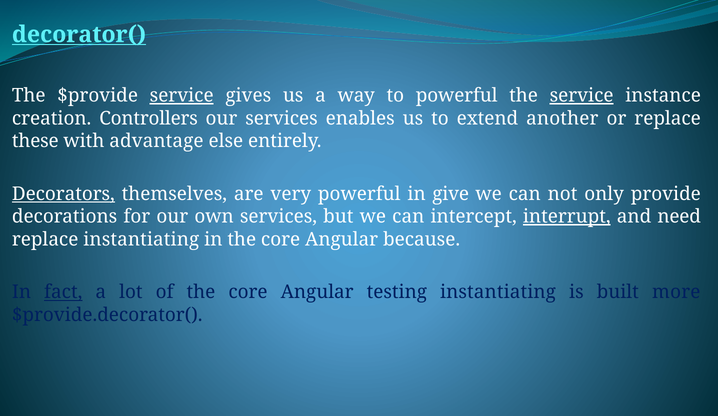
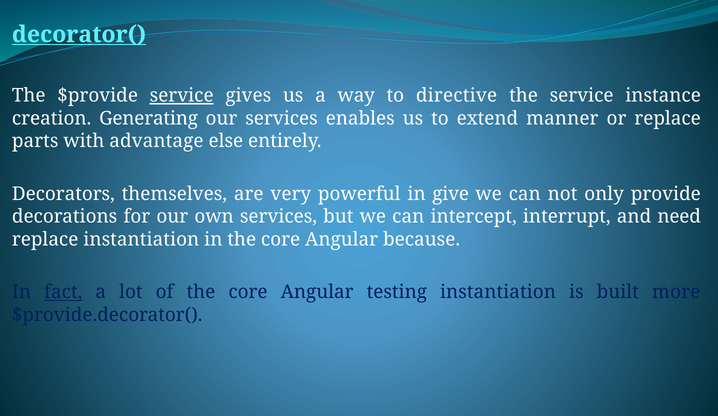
to powerful: powerful -> directive (457, 96)
service underline: present -> none (582, 96)
Controllers: Controllers -> Generating (149, 118)
another: another -> manner (562, 118)
these: these -> parts (35, 141)
Decorators underline: present -> none (63, 194)
interrupt underline: present -> none (567, 216)
replace instantiating: instantiating -> instantiation (141, 239)
testing instantiating: instantiating -> instantiation (498, 292)
